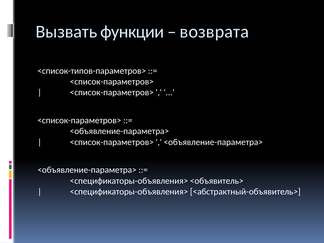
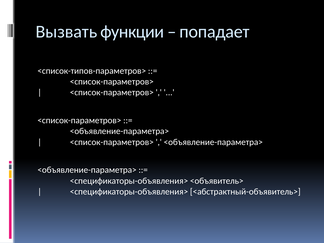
возврата: возврата -> попадает (215, 32)
